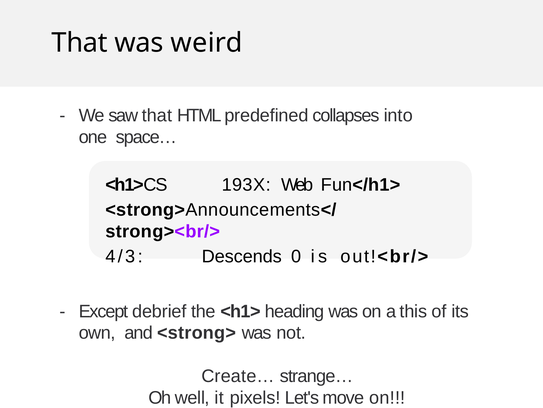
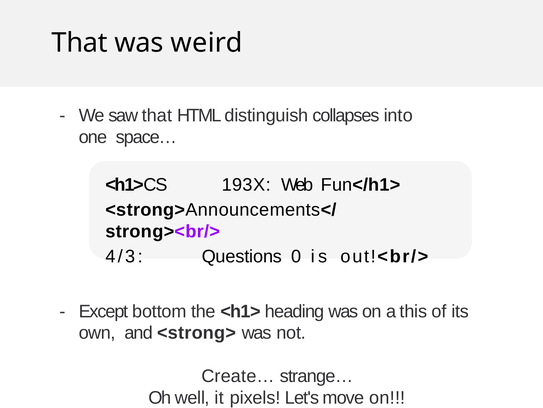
predefined: predefined -> distinguish (266, 115)
Descends: Descends -> Questions (242, 256)
debrief: debrief -> bottom (159, 311)
